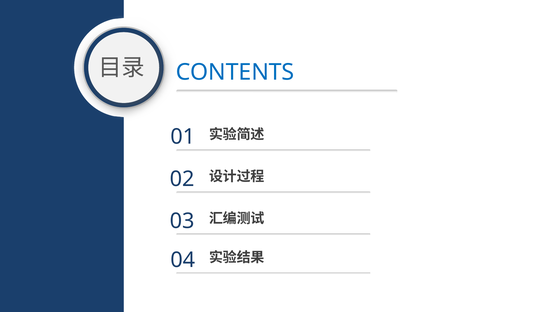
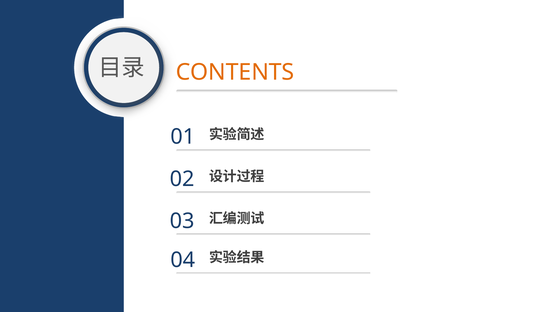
CONTENTS colour: blue -> orange (235, 72)
